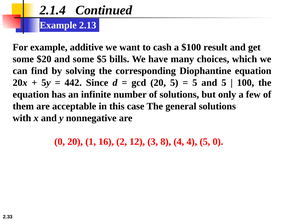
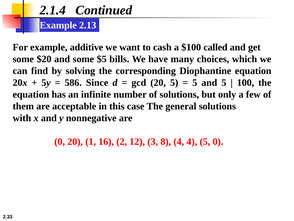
result: result -> called (215, 47)
442: 442 -> 586 (73, 82)
